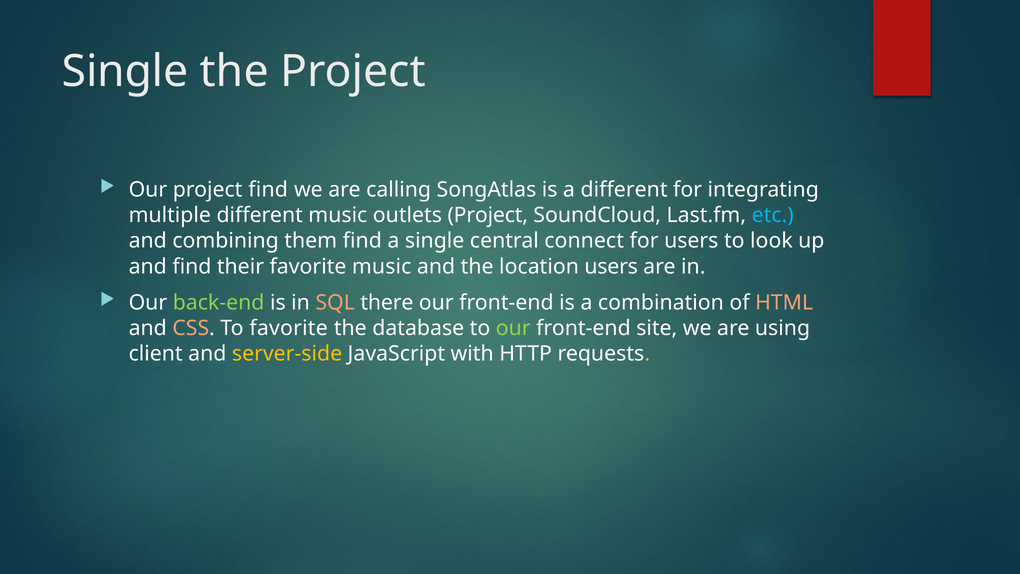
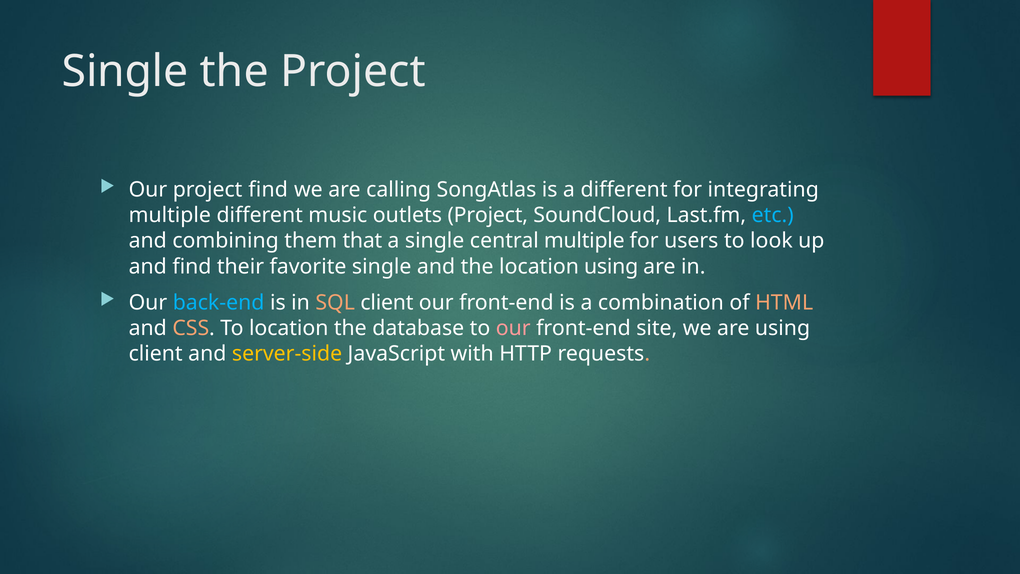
them find: find -> that (362, 241)
central connect: connect -> multiple (584, 241)
favorite music: music -> single (382, 266)
location users: users -> using (611, 266)
back-end colour: light green -> light blue (219, 303)
SQL there: there -> client (387, 303)
To favorite: favorite -> location (289, 328)
our colour: light green -> pink (513, 328)
